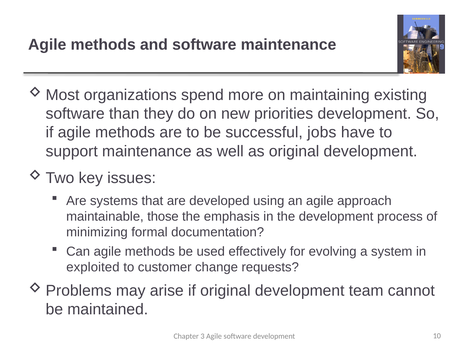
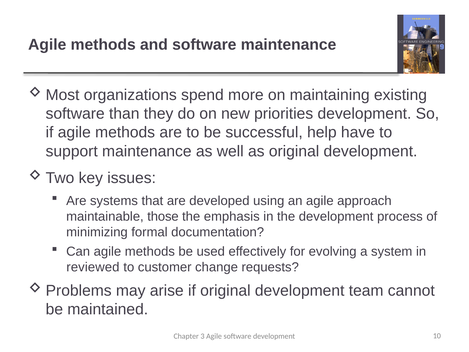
jobs: jobs -> help (322, 132)
exploited: exploited -> reviewed (93, 267)
